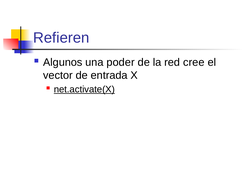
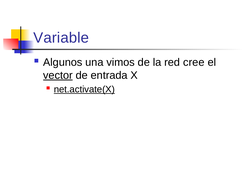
Refieren: Refieren -> Variable (61, 38)
poder: poder -> vimos (121, 62)
vector underline: none -> present (58, 75)
